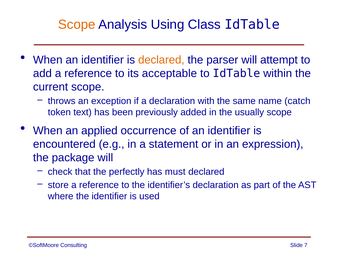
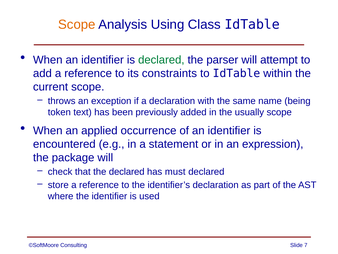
declared colour: orange -> green (161, 60)
acceptable: acceptable -> constraints (169, 73)
catch: catch -> being (297, 101)
the perfectly: perfectly -> declared (127, 171)
